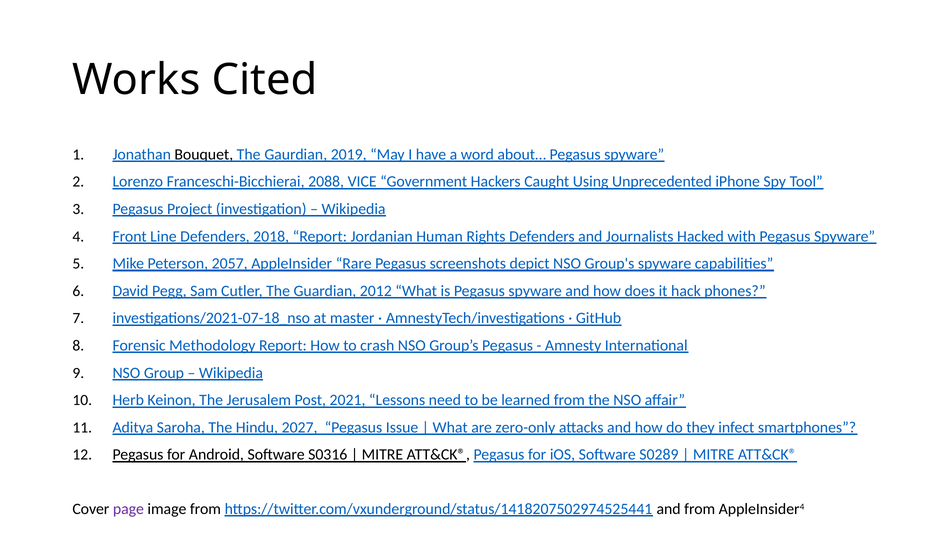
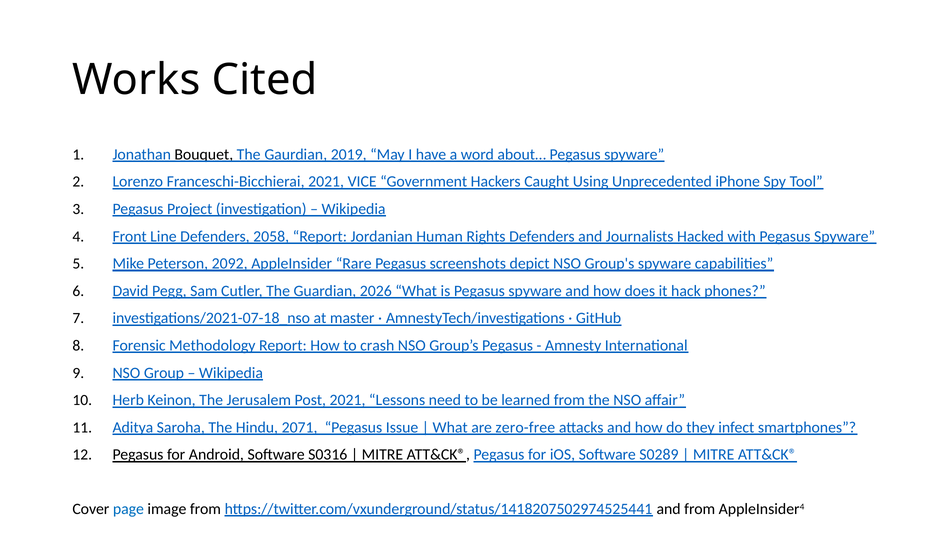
Franceschi-Bicchierai 2088: 2088 -> 2021 (326, 182)
2018: 2018 -> 2058 (271, 236)
2057: 2057 -> 2092 (230, 264)
2012: 2012 -> 2026 (376, 291)
2027: 2027 -> 2071 (300, 428)
zero-only: zero-only -> zero-free (525, 428)
page colour: purple -> blue (128, 509)
